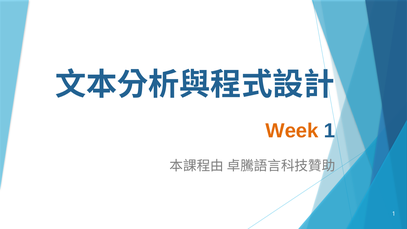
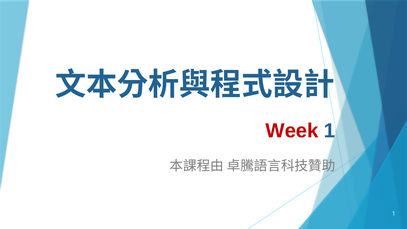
Week colour: orange -> red (292, 131)
